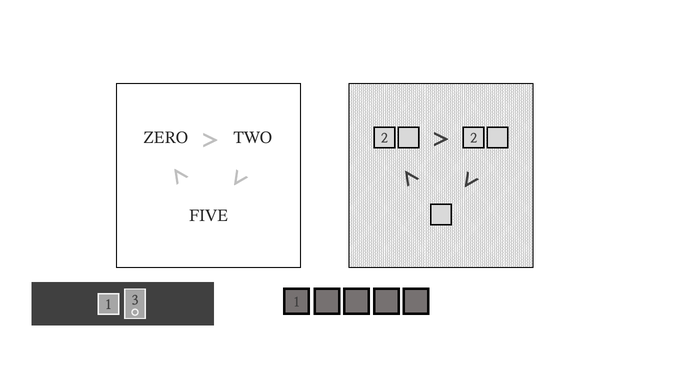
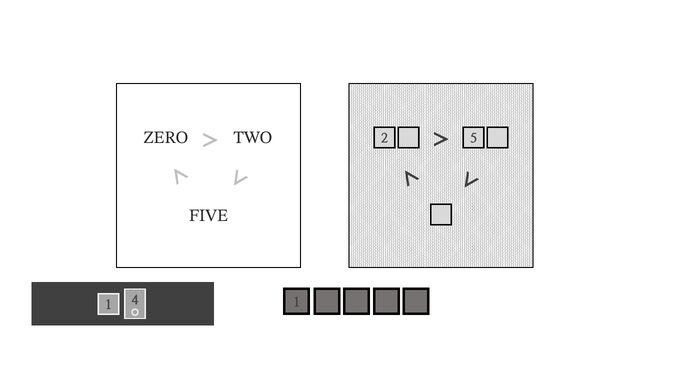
2 2: 2 -> 5 (474, 138)
3: 3 -> 4 (135, 300)
